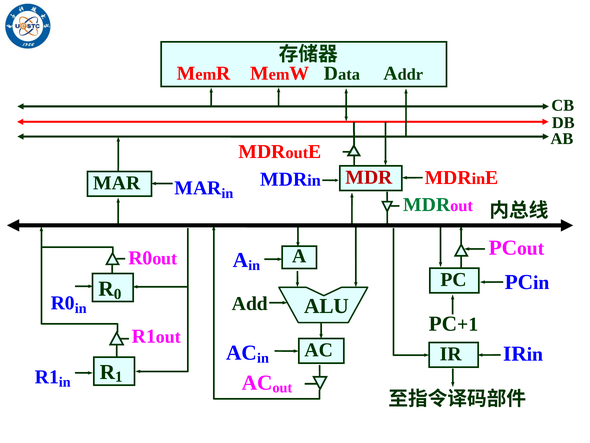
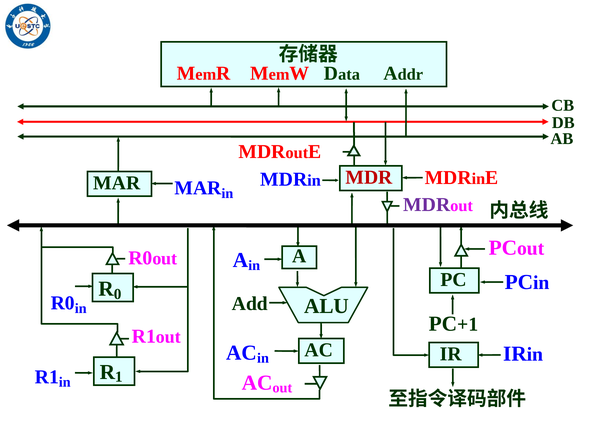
MDR colour: green -> purple (427, 204)
